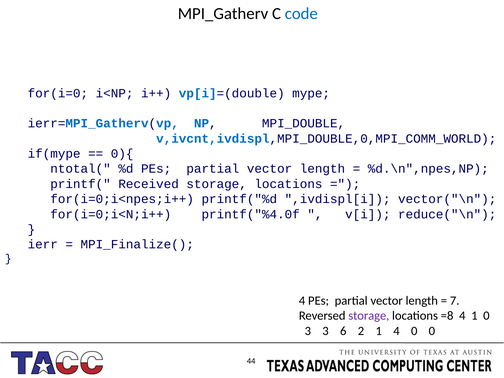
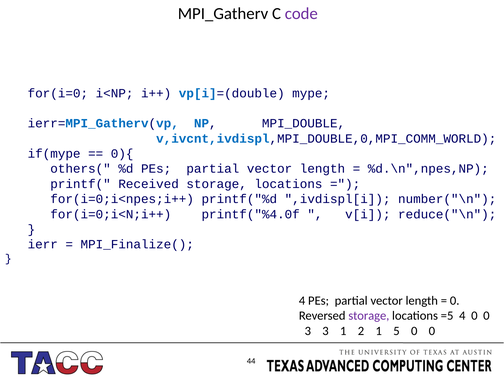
code colour: blue -> purple (301, 14)
ntotal(: ntotal( -> others( (81, 169)
vector("\n: vector("\n -> number("\n (447, 199)
7: 7 -> 0 (455, 301)
=8: =8 -> =5 (447, 316)
4 1: 1 -> 0 (474, 316)
3 6: 6 -> 1 (343, 331)
1 4: 4 -> 5 (396, 331)
